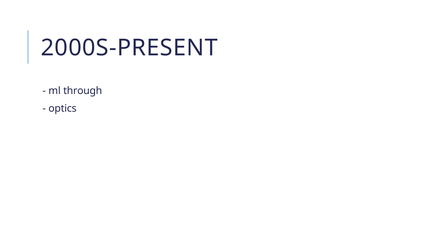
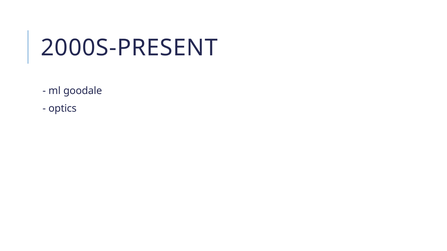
through: through -> goodale (83, 91)
